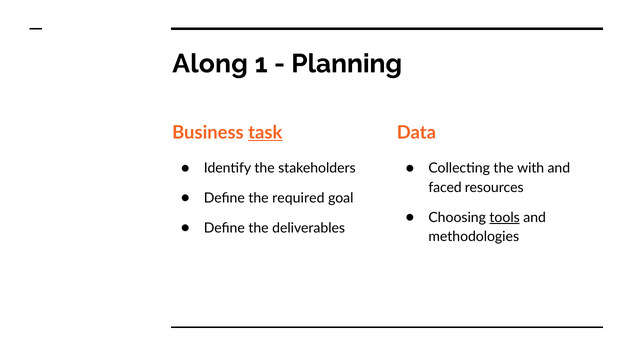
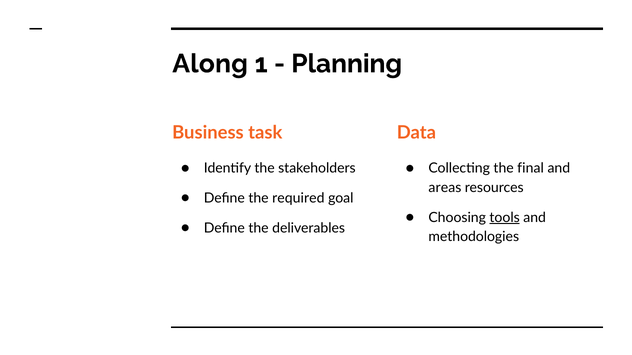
task underline: present -> none (265, 133)
with: with -> final (531, 168)
faced: faced -> areas (445, 188)
